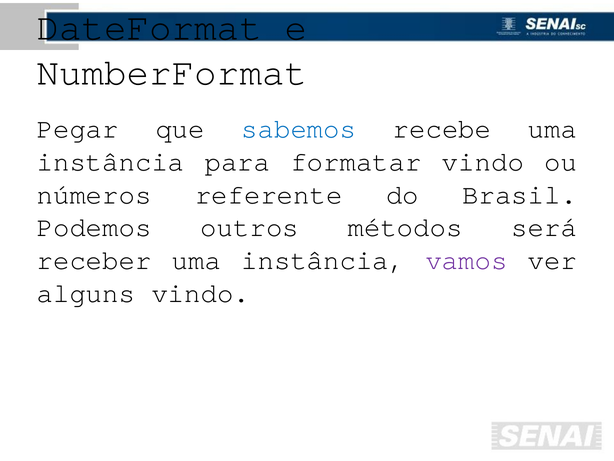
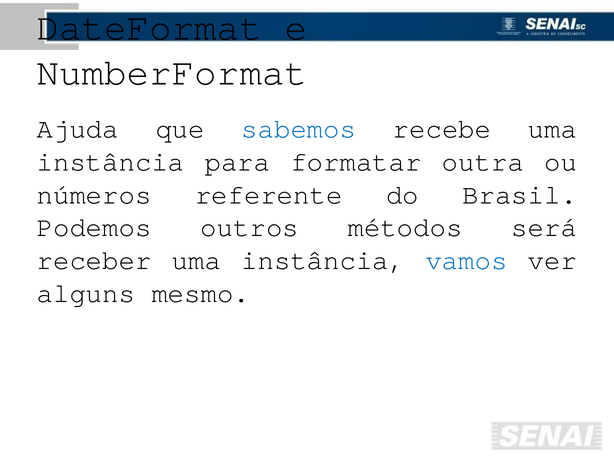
Pegar: Pegar -> Ajuda (78, 129)
formatar vindo: vindo -> outra (483, 162)
vamos colour: purple -> blue (466, 260)
alguns vindo: vindo -> mesmo (201, 293)
